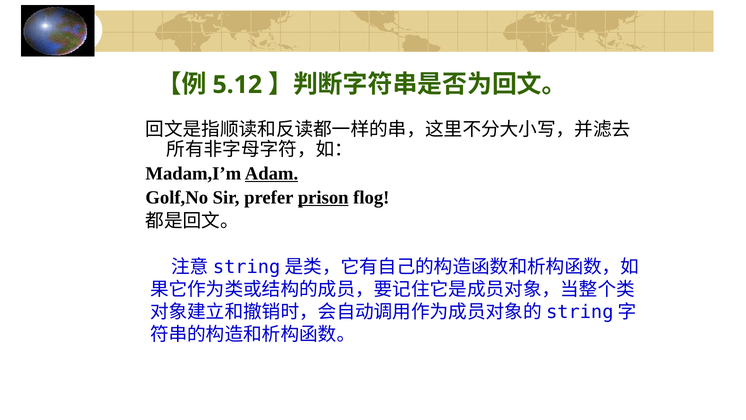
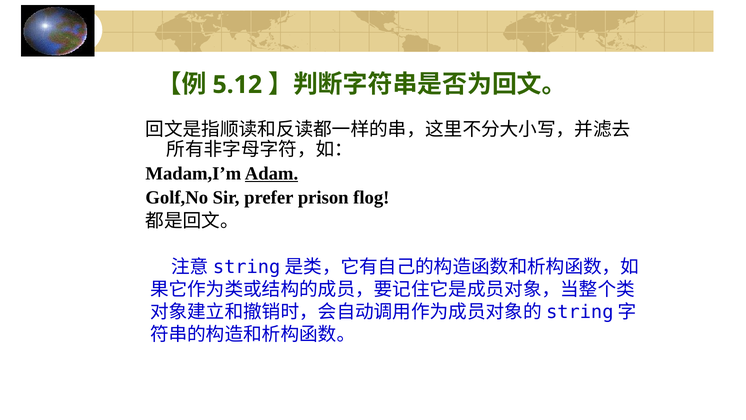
prison underline: present -> none (323, 197)
